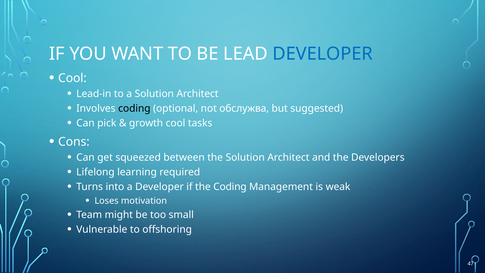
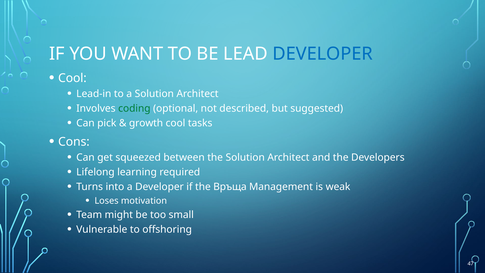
coding colour: black -> green (134, 108)
обслужва: обслужва -> described (244, 108)
the Coding: Coding -> Връща (230, 187)
